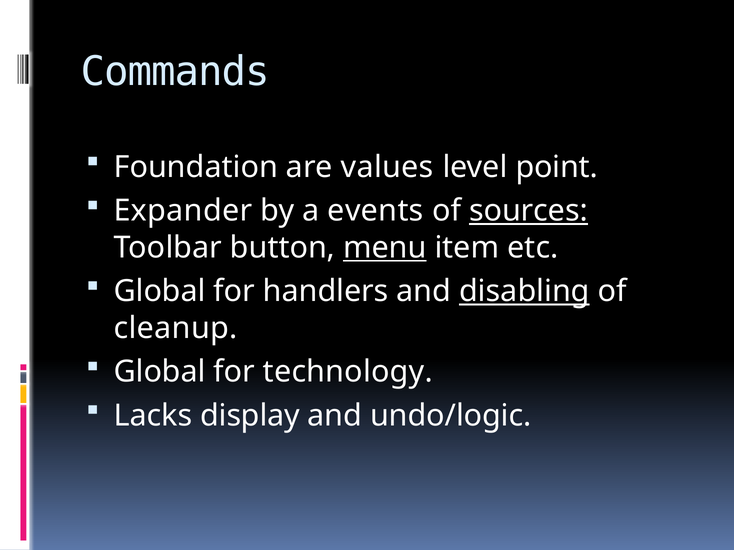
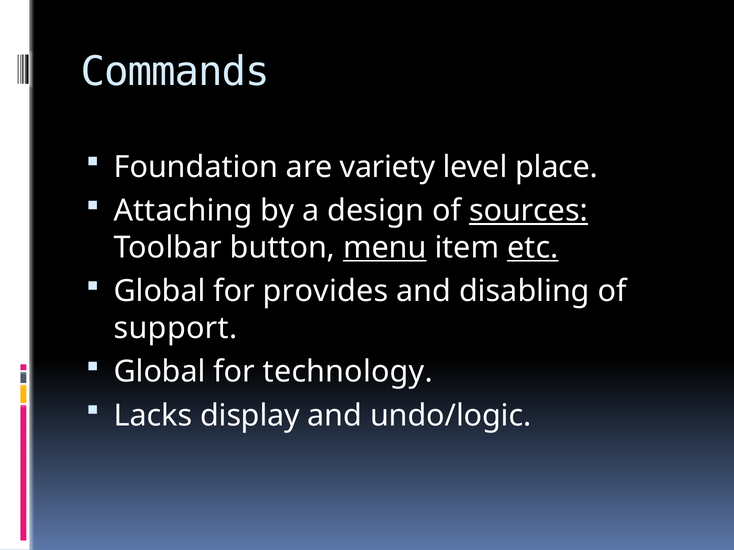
values: values -> variety (388, 167)
point: point -> place (557, 167)
Expander: Expander -> Attaching (183, 211)
events: events -> design (376, 211)
etc underline: none -> present (533, 248)
handlers: handlers -> provides (326, 292)
disabling underline: present -> none (524, 292)
cleanup: cleanup -> support (176, 328)
